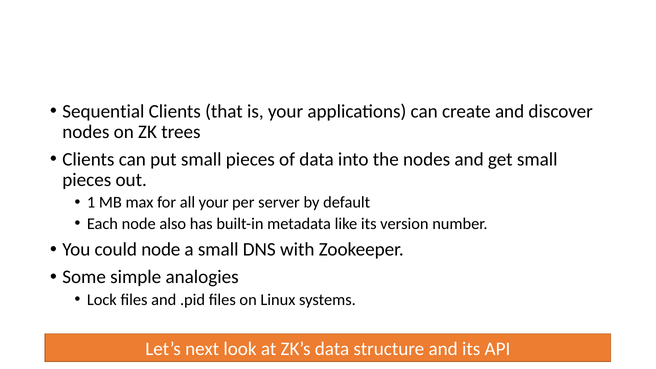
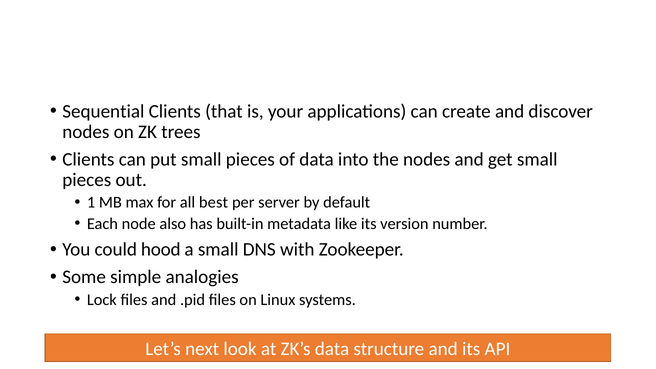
all your: your -> best (214, 203)
could node: node -> hood (161, 250)
